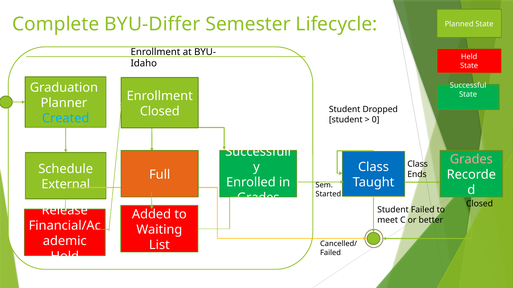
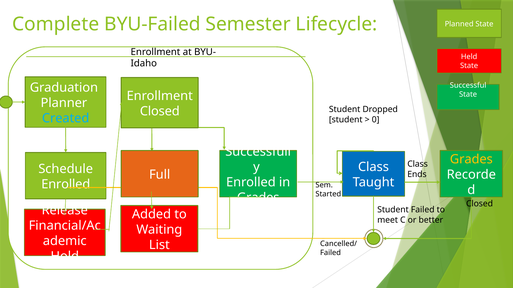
BYU-Differ: BYU-Differ -> BYU-Failed (152, 24)
Grades colour: pink -> yellow (471, 160)
External: External -> Enrolled (66, 185)
